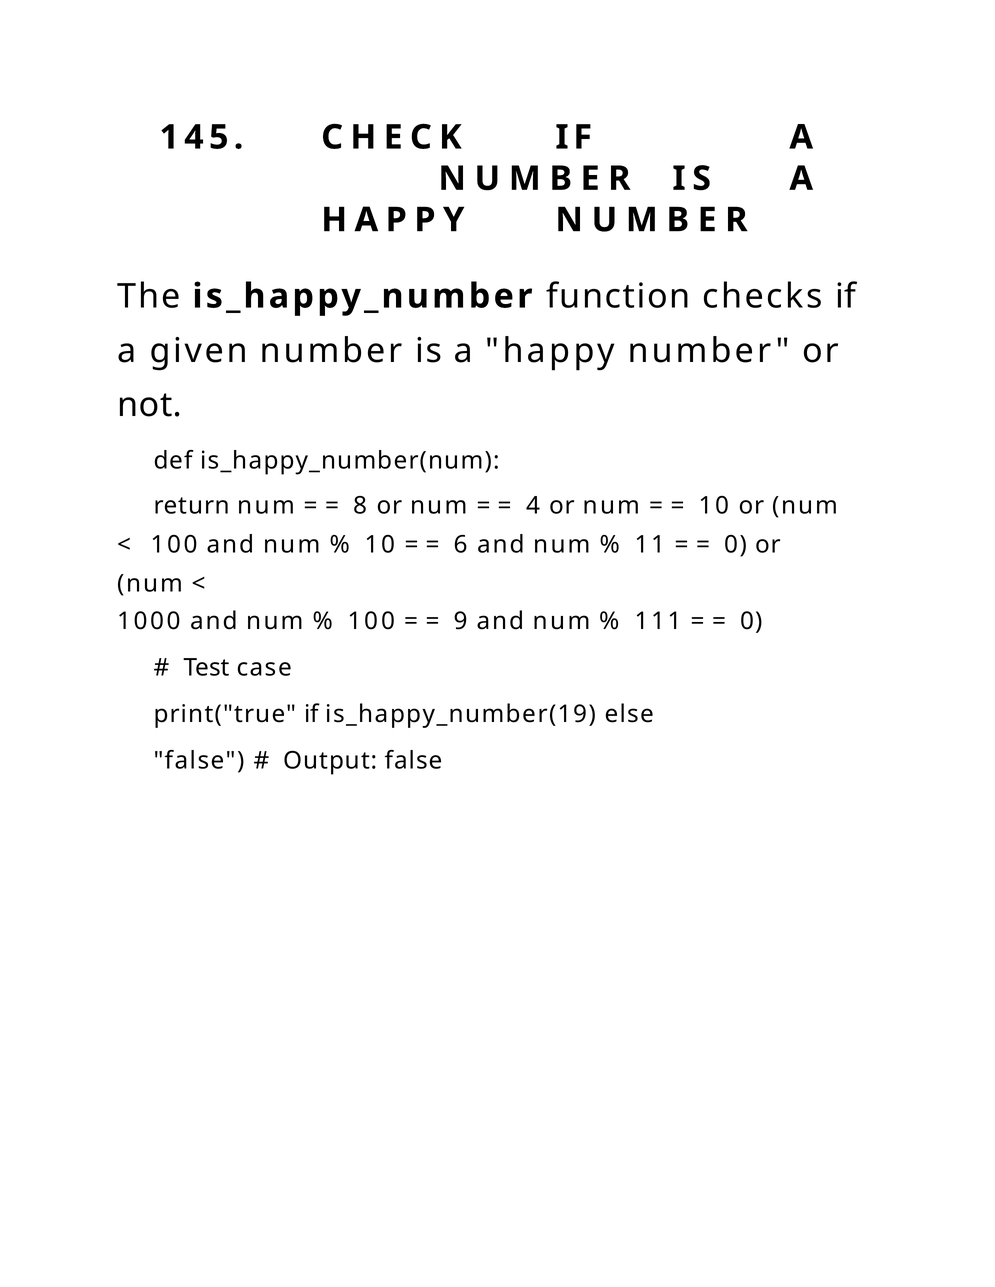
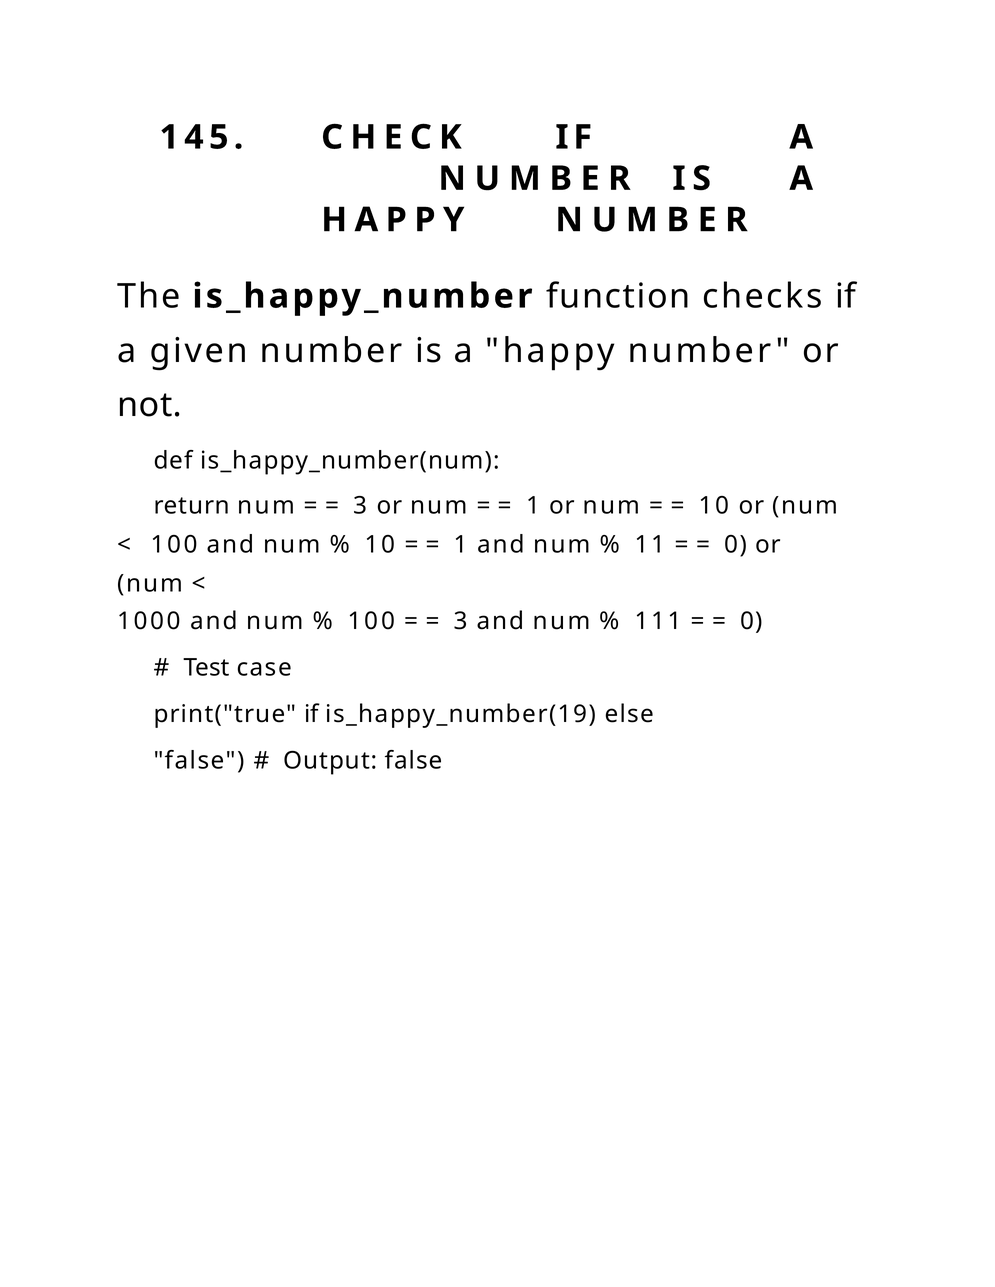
8: 8 -> 3 (360, 506)
4: 4 -> 1 (533, 506)
6: 6 -> 1 (461, 545)
9: 9 -> 3 (461, 622)
